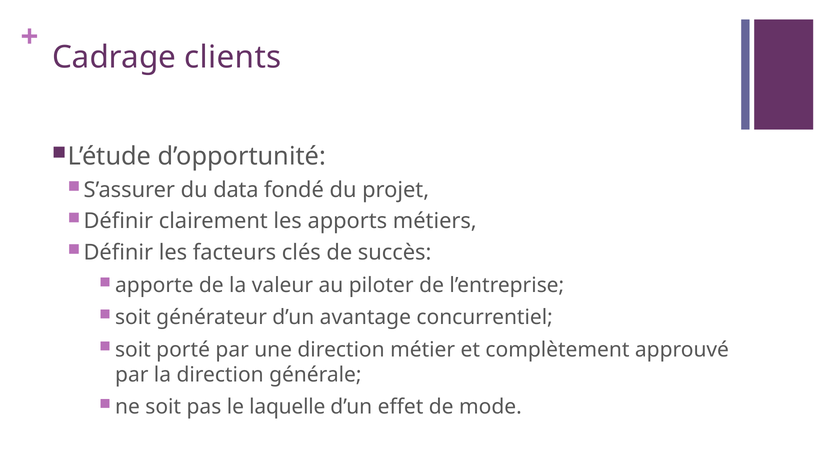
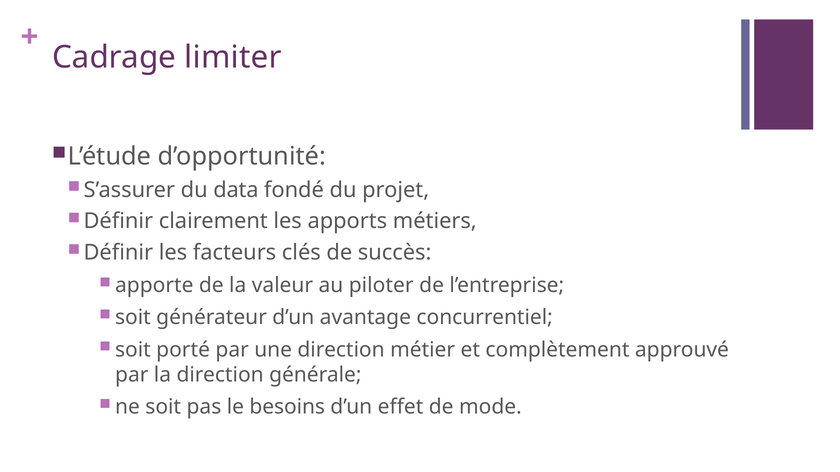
clients: clients -> limiter (233, 58)
laquelle: laquelle -> besoins (287, 407)
